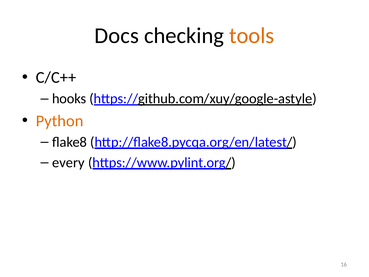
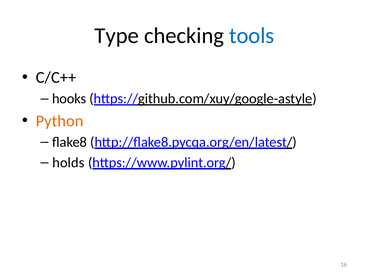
Docs: Docs -> Type (117, 36)
tools colour: orange -> blue (252, 36)
every: every -> holds (68, 162)
